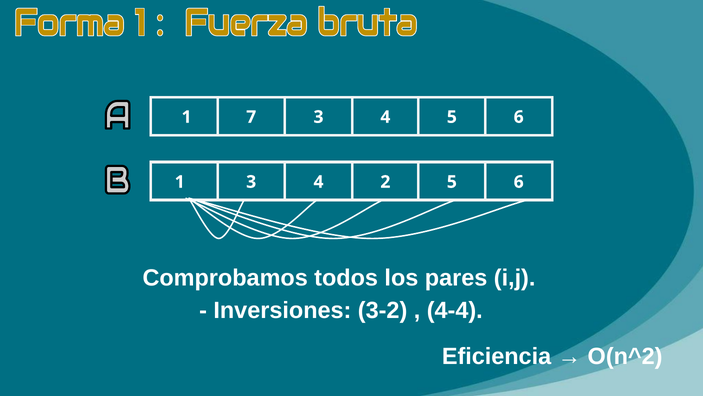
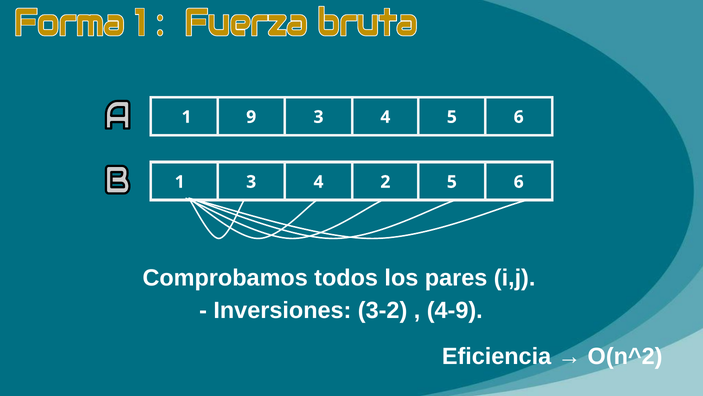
7: 7 -> 9 (251, 117)
4-4: 4-4 -> 4-9 (455, 310)
